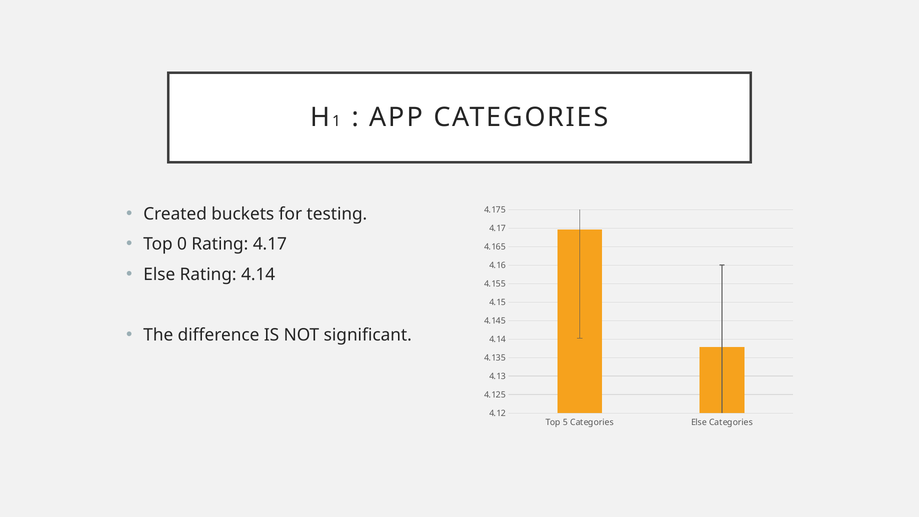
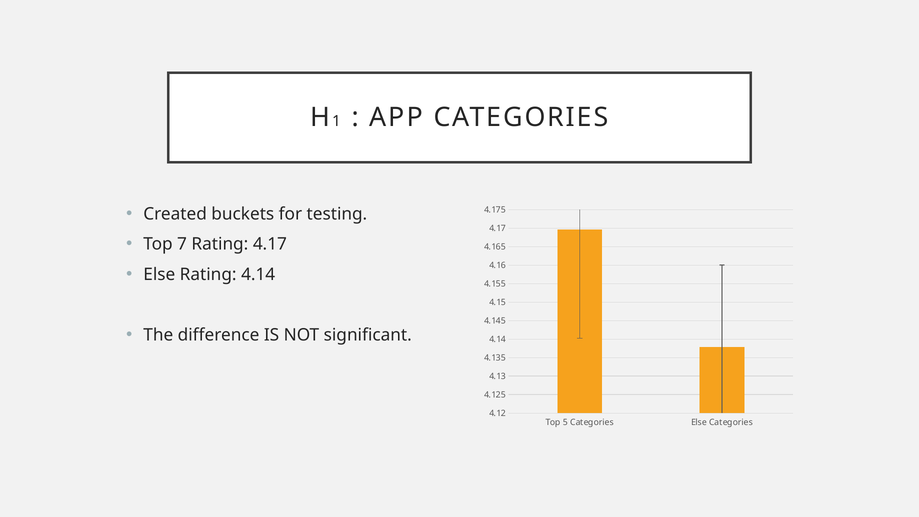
0: 0 -> 7 (182, 244)
